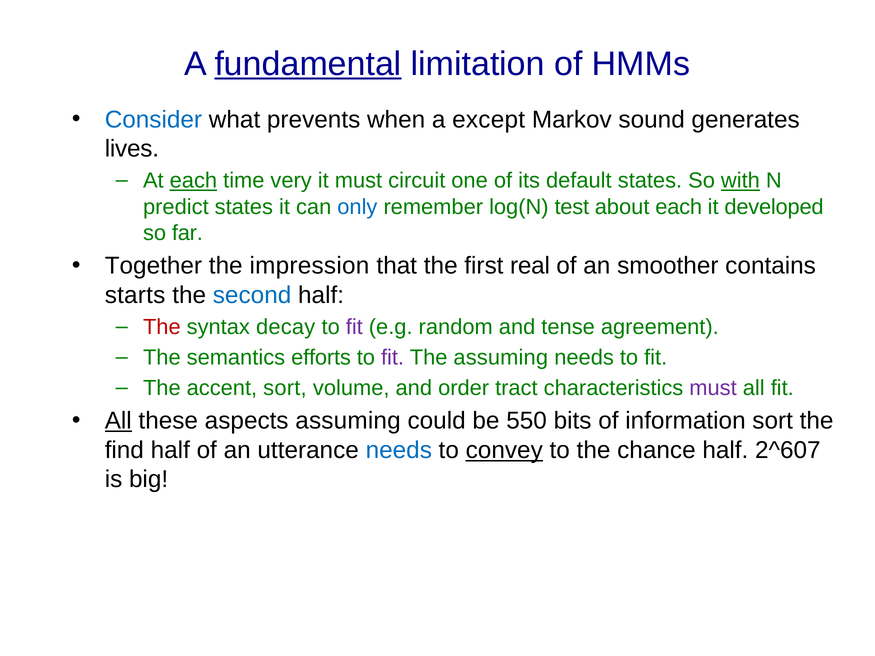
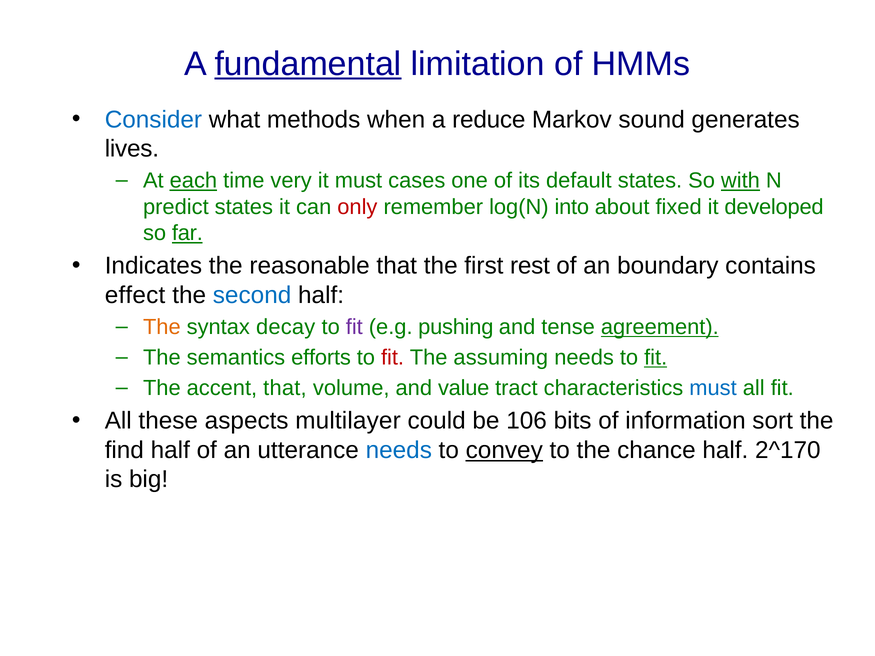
prevents: prevents -> methods (314, 120)
except: except -> reduce (489, 120)
circuit: circuit -> cases (417, 181)
only colour: blue -> red (357, 207)
test: test -> into (572, 207)
about each: each -> fixed (679, 207)
far underline: none -> present (187, 233)
Together: Together -> Indicates (153, 266)
impression: impression -> reasonable (310, 266)
real: real -> rest (530, 266)
smoother: smoother -> boundary (668, 266)
starts: starts -> effect (135, 295)
The colour: red -> orange (162, 327)
random: random -> pushing (456, 327)
agreement underline: none -> present (660, 327)
fit colour: purple -> red (393, 358)
fit underline: none -> present (656, 358)
accent sort: sort -> that (285, 388)
order: order -> value (464, 388)
must colour: purple -> blue (713, 388)
All underline: present -> none (118, 421)
aspects assuming: assuming -> multilayer (348, 421)
550: 550 -> 106 (527, 421)
2^607: 2^607 -> 2^170 (788, 450)
